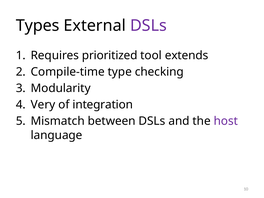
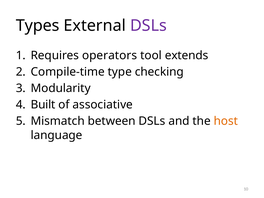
prioritized: prioritized -> operators (110, 55)
Very: Very -> Built (43, 105)
integration: integration -> associative (103, 105)
host colour: purple -> orange (226, 121)
